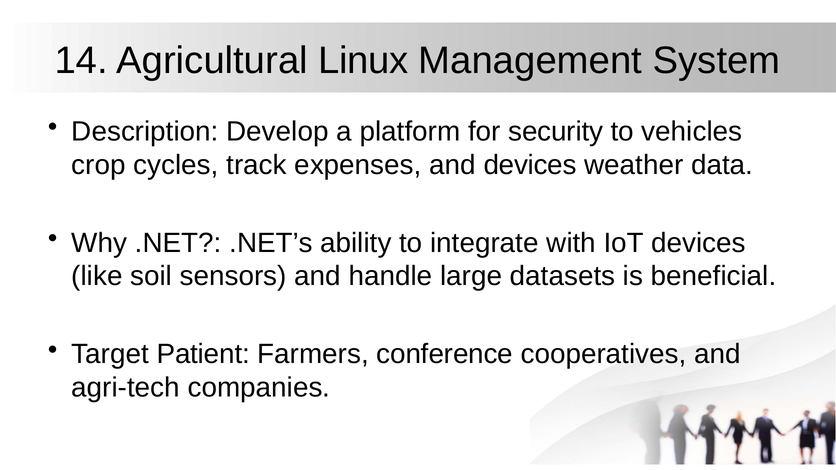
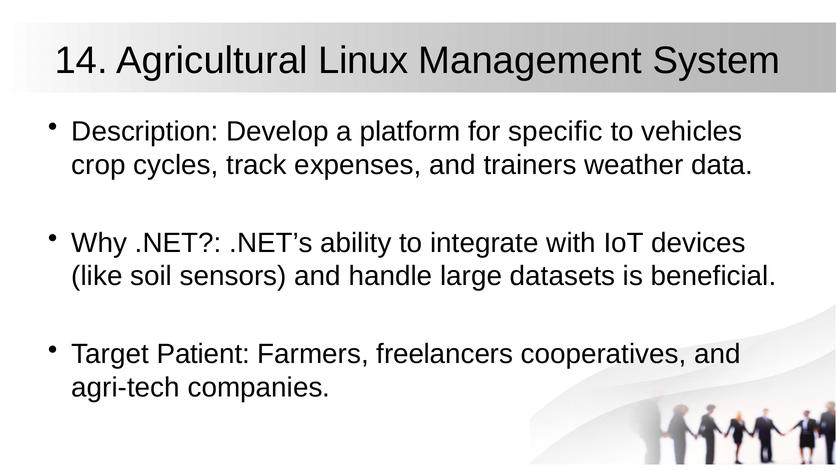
security: security -> specific (555, 131)
and devices: devices -> trainers (530, 165)
conference: conference -> freelancers (445, 354)
